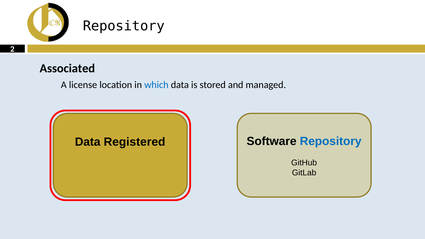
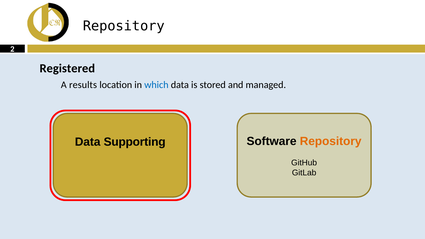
Associated: Associated -> Registered (67, 68)
license: license -> results (83, 85)
Repository colour: blue -> orange (331, 141)
Registered: Registered -> Supporting (135, 142)
